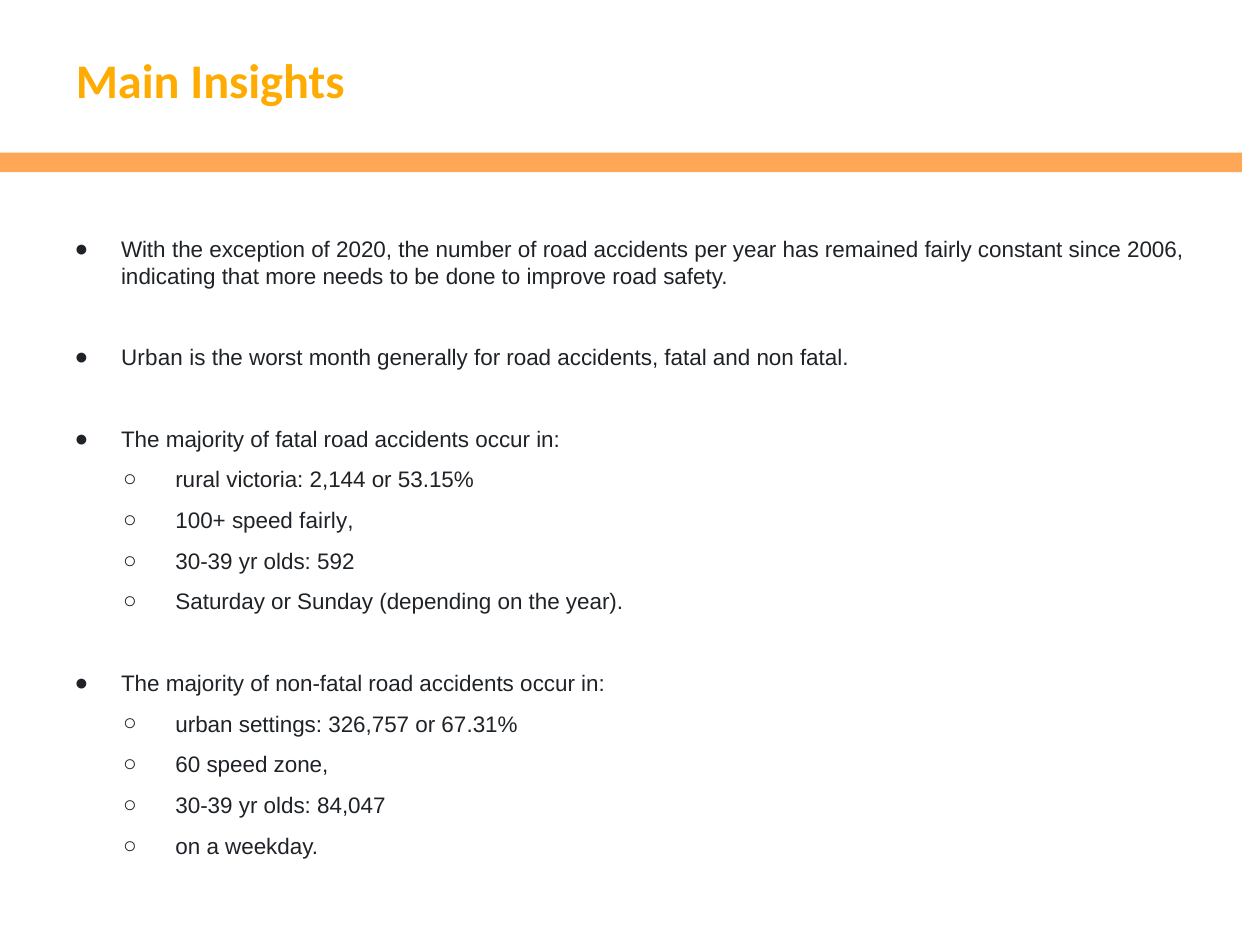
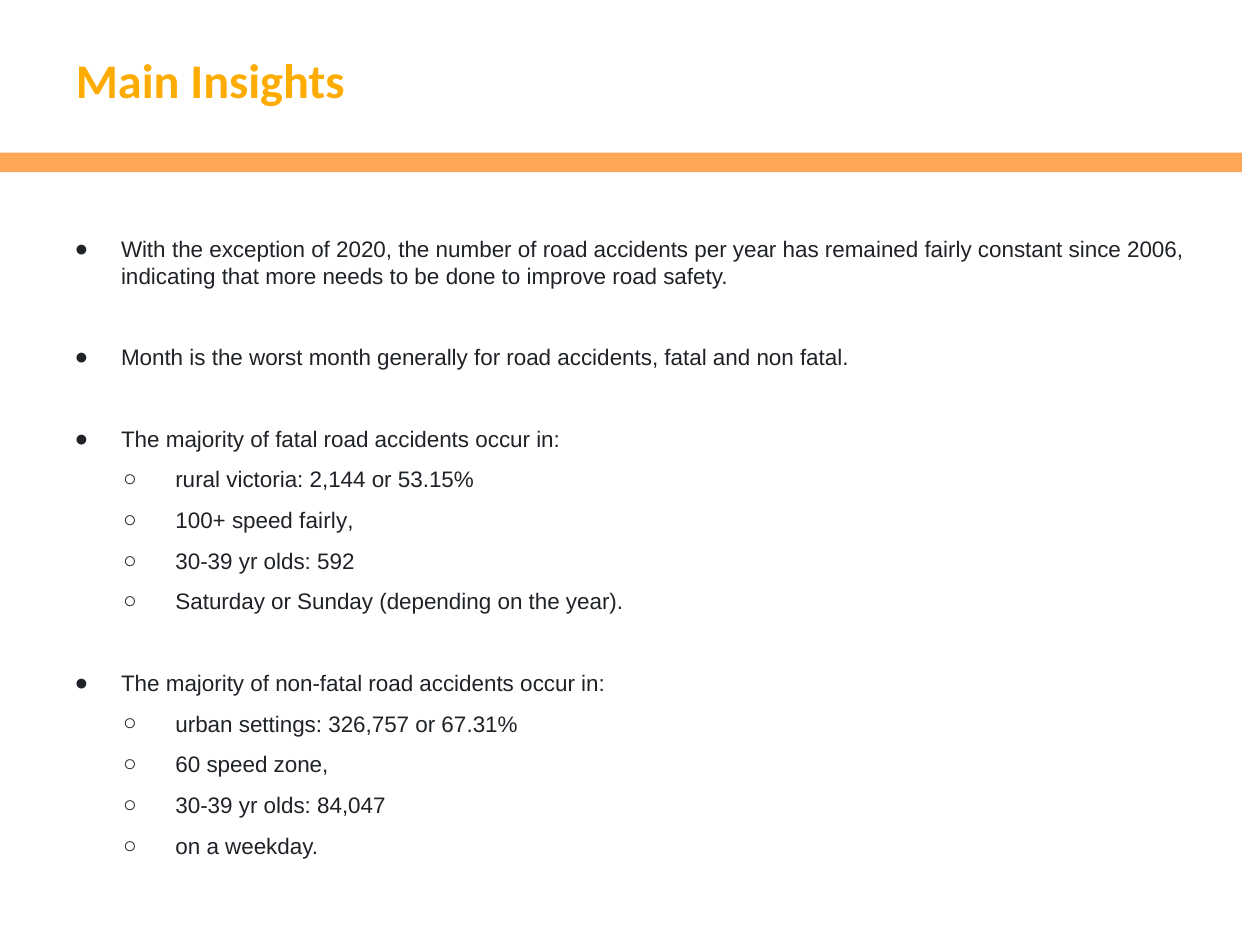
Urban: Urban -> Month (152, 358)
